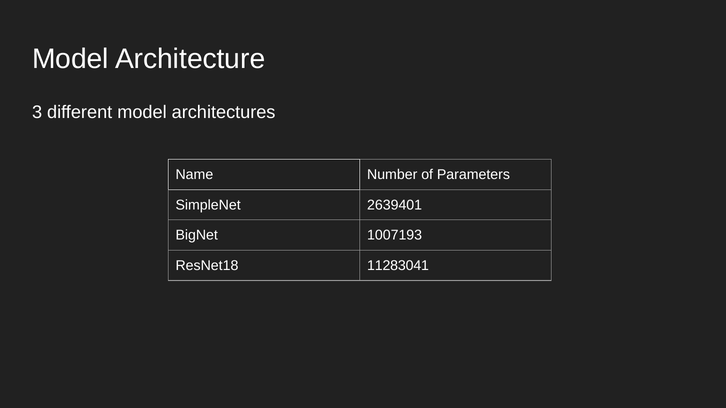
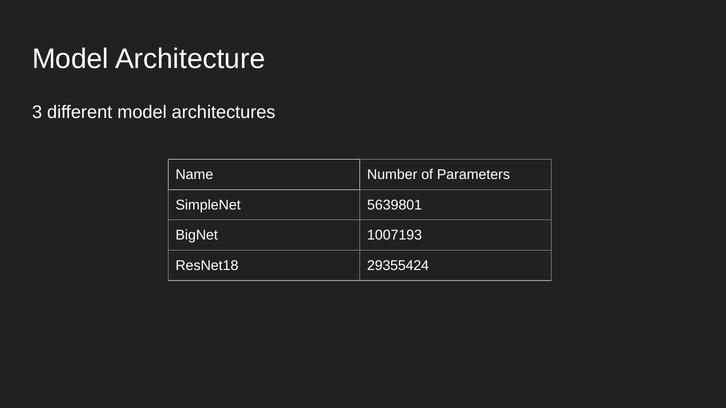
2639401: 2639401 -> 5639801 (395, 205)
11283041: 11283041 -> 29355424 (398, 266)
